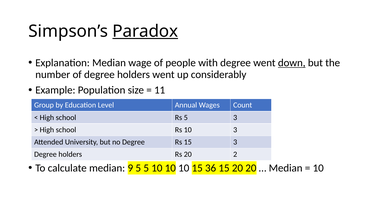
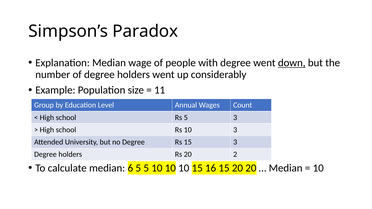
Paradox underline: present -> none (145, 31)
9: 9 -> 6 (130, 168)
36: 36 -> 16 (211, 168)
